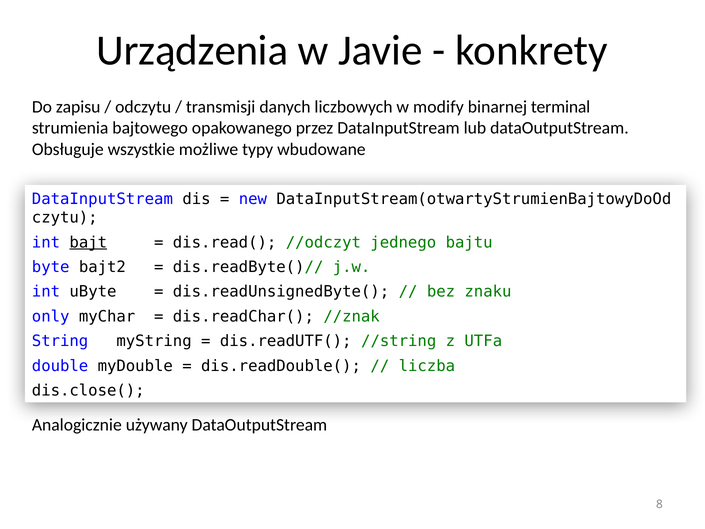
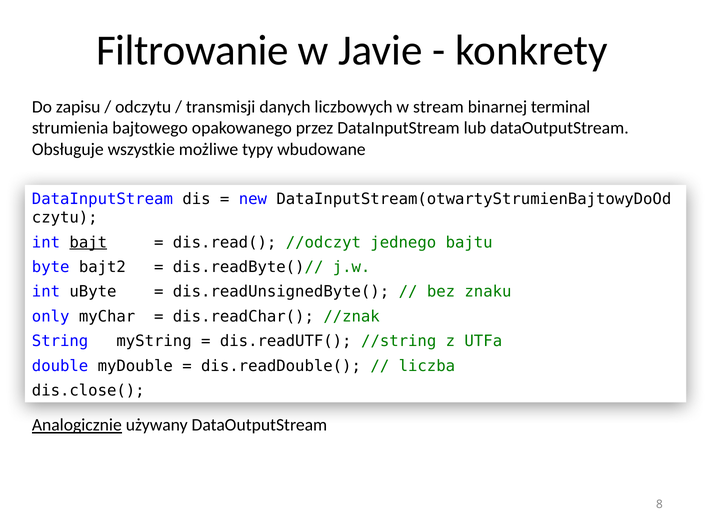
Urządzenia: Urządzenia -> Filtrowanie (192, 51)
modify: modify -> stream (438, 107)
Analogicznie underline: none -> present (77, 425)
